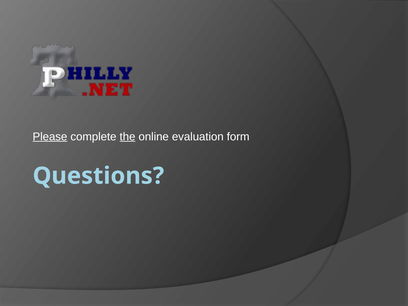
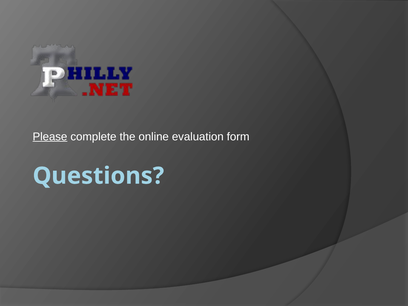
the underline: present -> none (128, 137)
